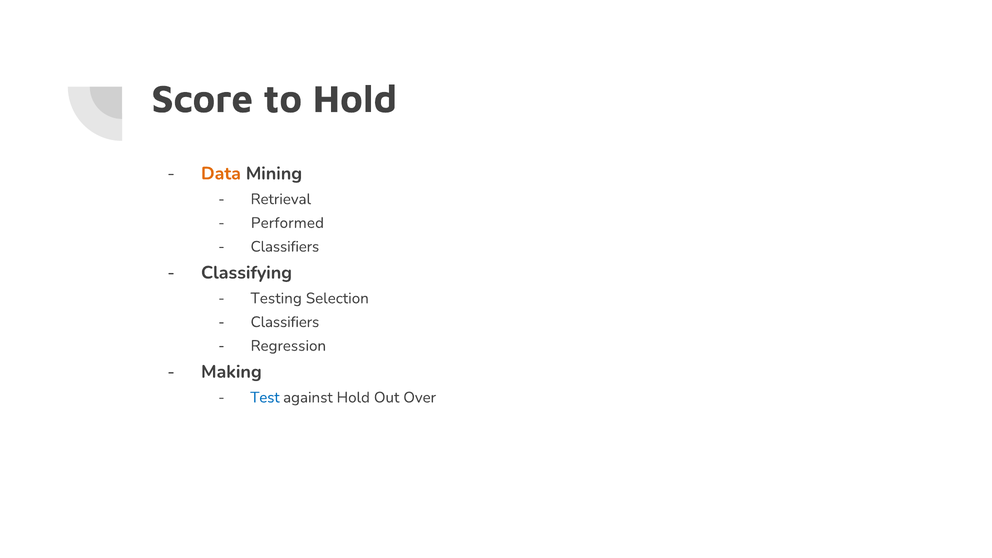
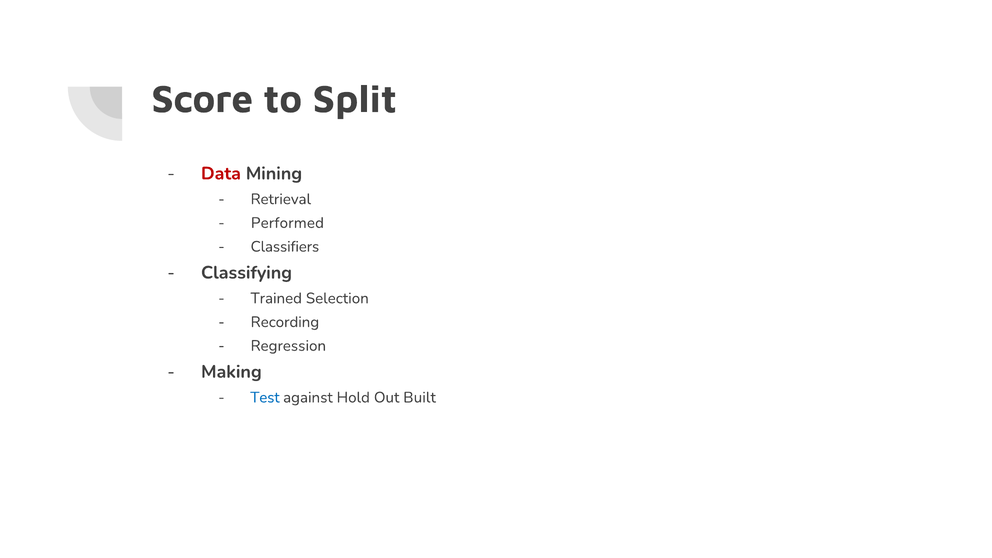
to Hold: Hold -> Split (355, 99)
Data colour: orange -> red (221, 173)
Testing: Testing -> Trained (276, 298)
Classifiers: Classifiers -> Recording (285, 322)
Over: Over -> Built (420, 397)
